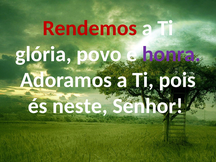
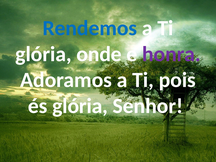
Rendemos colour: red -> blue (90, 28)
povo: povo -> onde (99, 54)
és neste: neste -> glória (80, 106)
